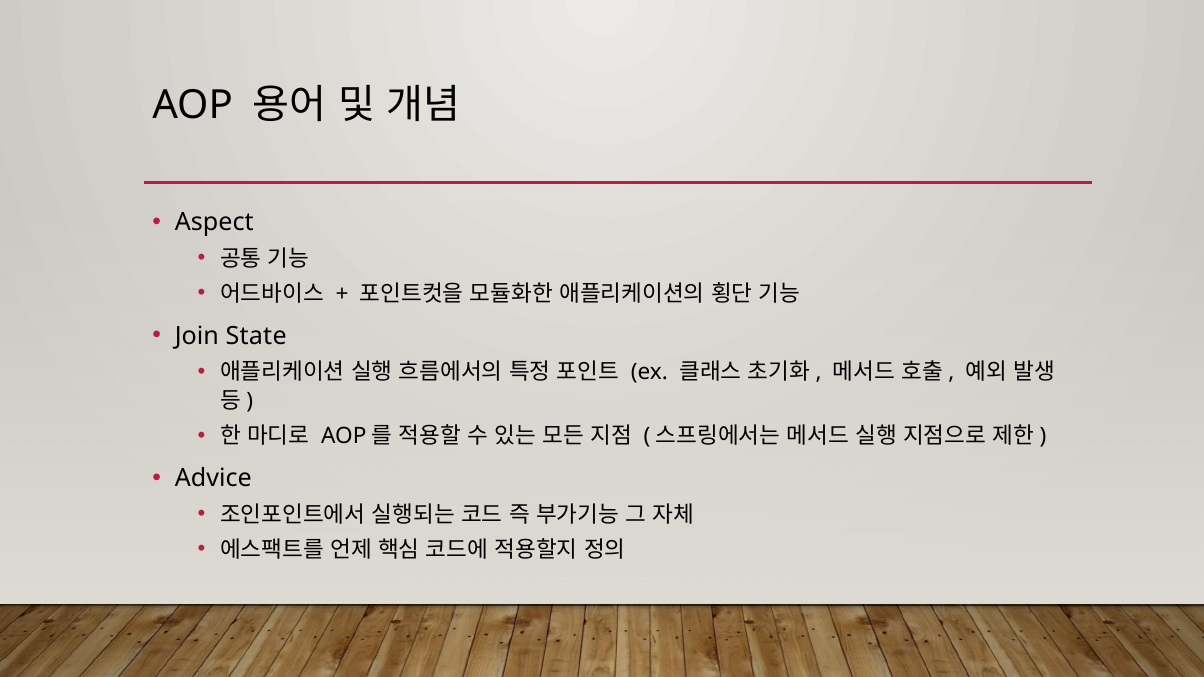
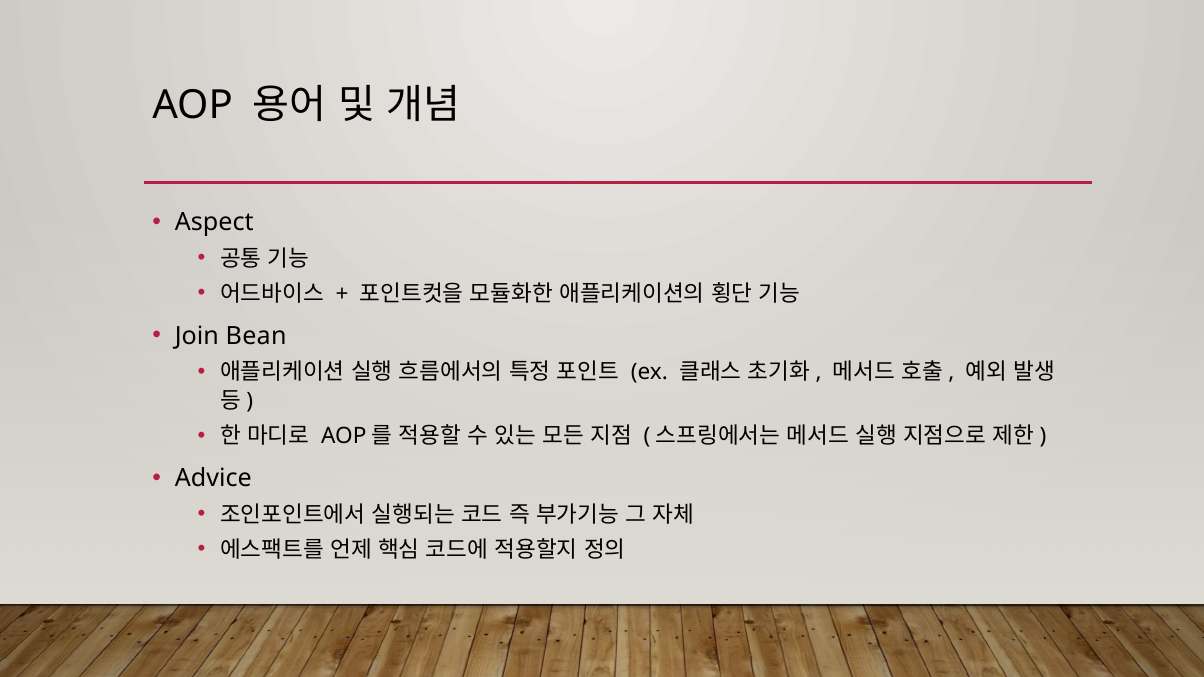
State: State -> Bean (256, 336)
